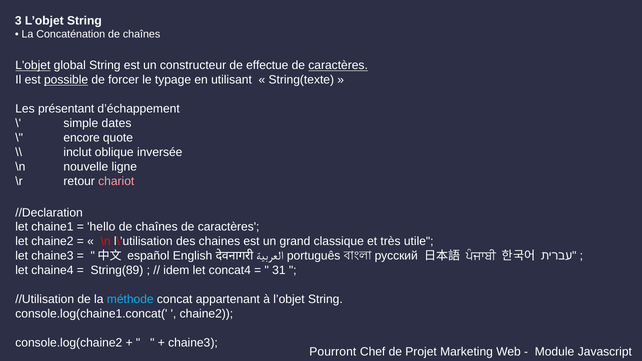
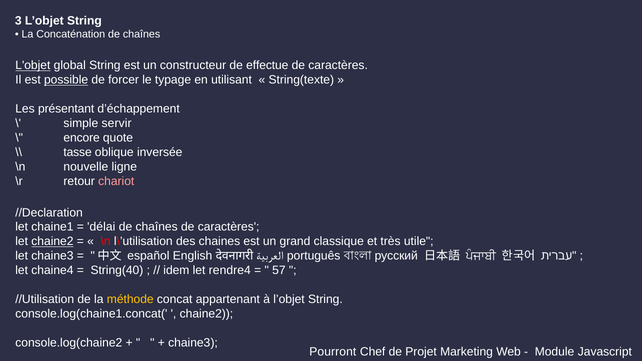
caractères underline: present -> none (338, 66)
dates: dates -> servir (117, 123)
inclut: inclut -> tasse (78, 152)
hello: hello -> délai (101, 227)
chaine2 underline: none -> present (52, 242)
String(89: String(89 -> String(40 (117, 270)
concat4: concat4 -> rendre4 (230, 270)
31: 31 -> 57 (279, 270)
méthode colour: light blue -> yellow (130, 299)
